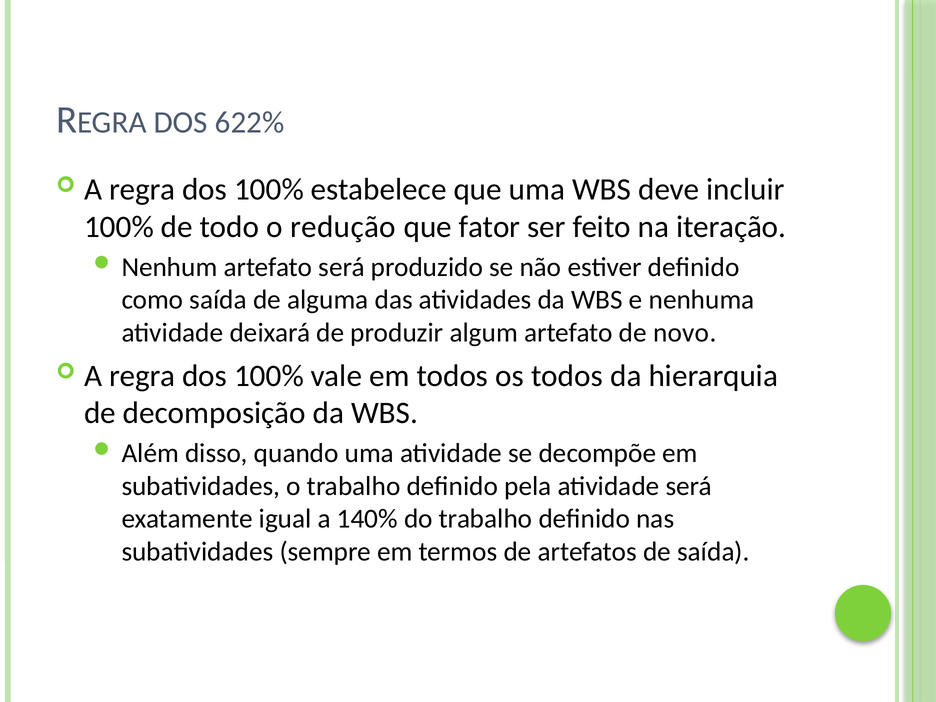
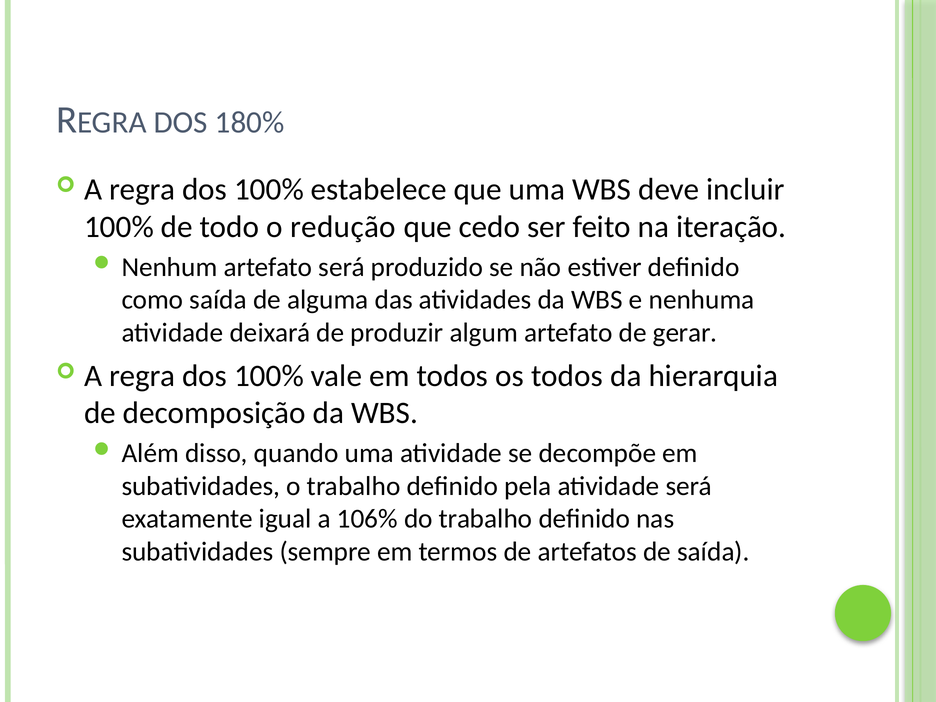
622%: 622% -> 180% (250, 122)
fator: fator -> cedo (490, 227)
novo: novo -> gerar (685, 333)
140%: 140% -> 106% (367, 519)
